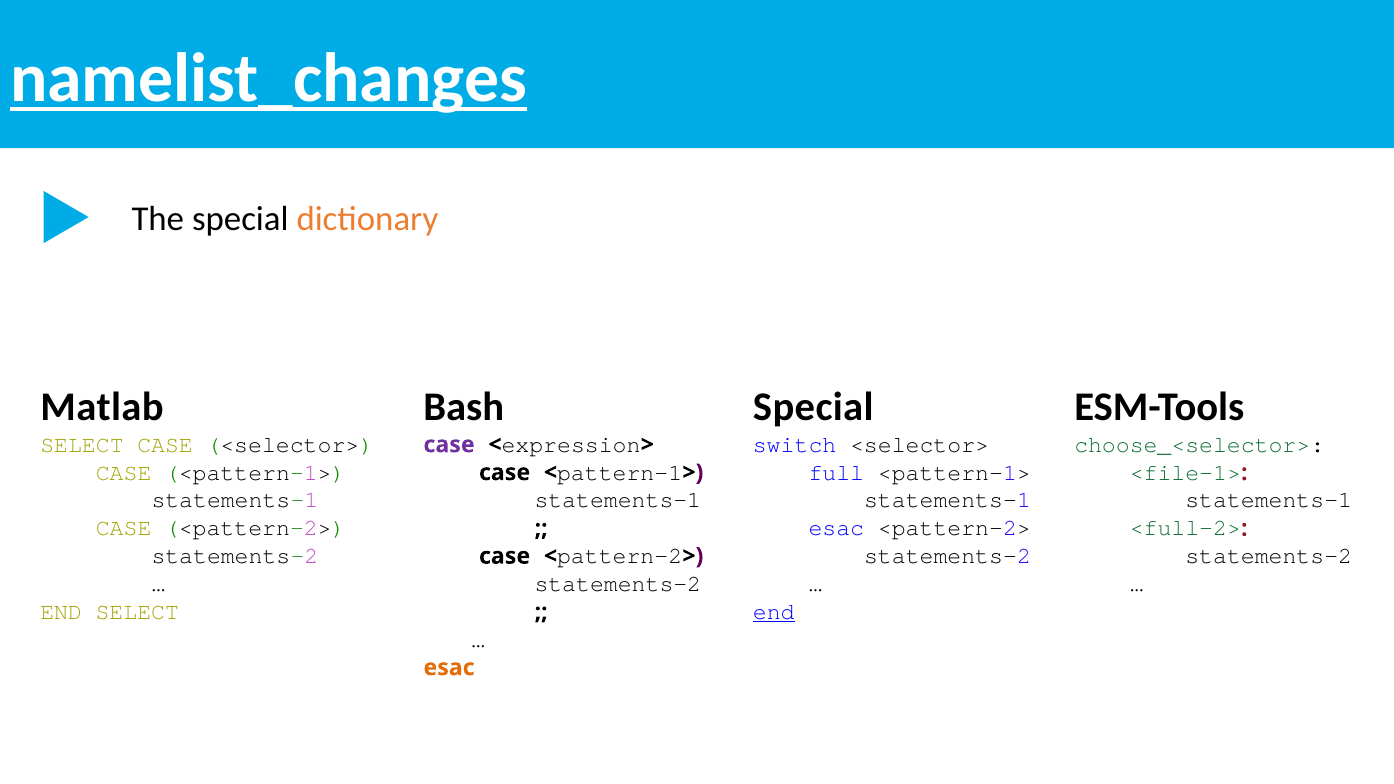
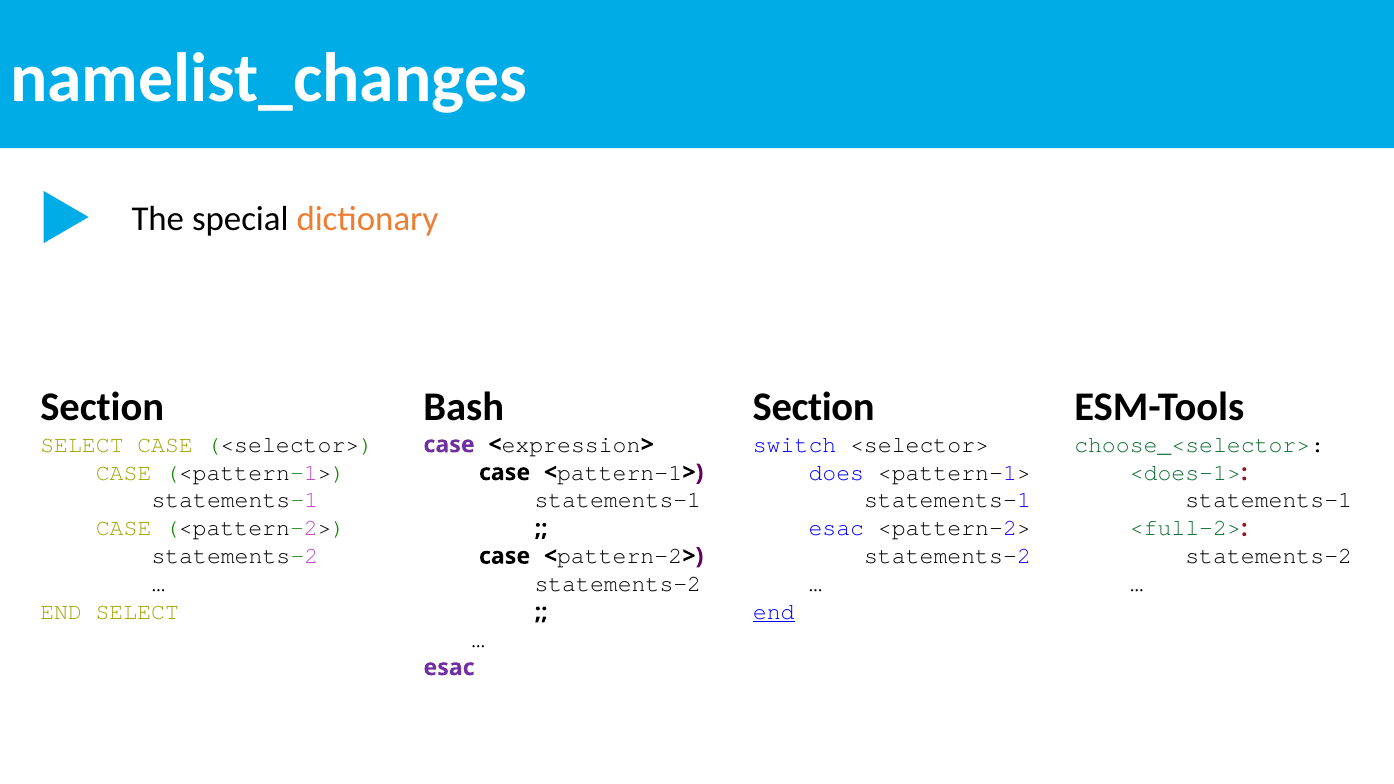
namelist_changes underline: present -> none (269, 79)
Matlab: Matlab -> Section (102, 408)
Special: Special -> Section (814, 408)
full: full -> does (836, 473)
<file-1>: <file-1> -> <does-1> (1185, 473)
esac colour: orange -> purple (449, 668)
